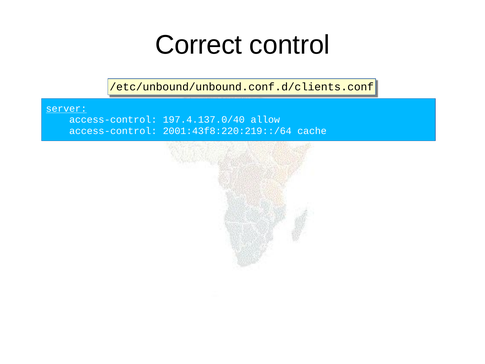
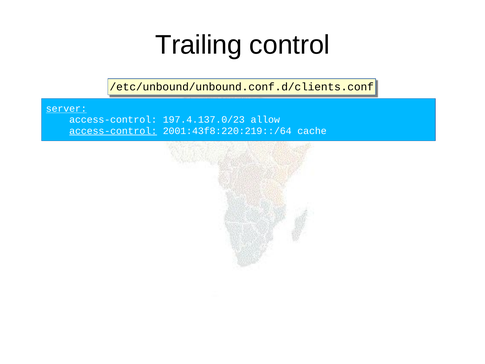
Correct: Correct -> Trailing (199, 45)
197.4.137.0/40: 197.4.137.0/40 -> 197.4.137.0/23 (204, 120)
access-control underline: none -> present (113, 131)
